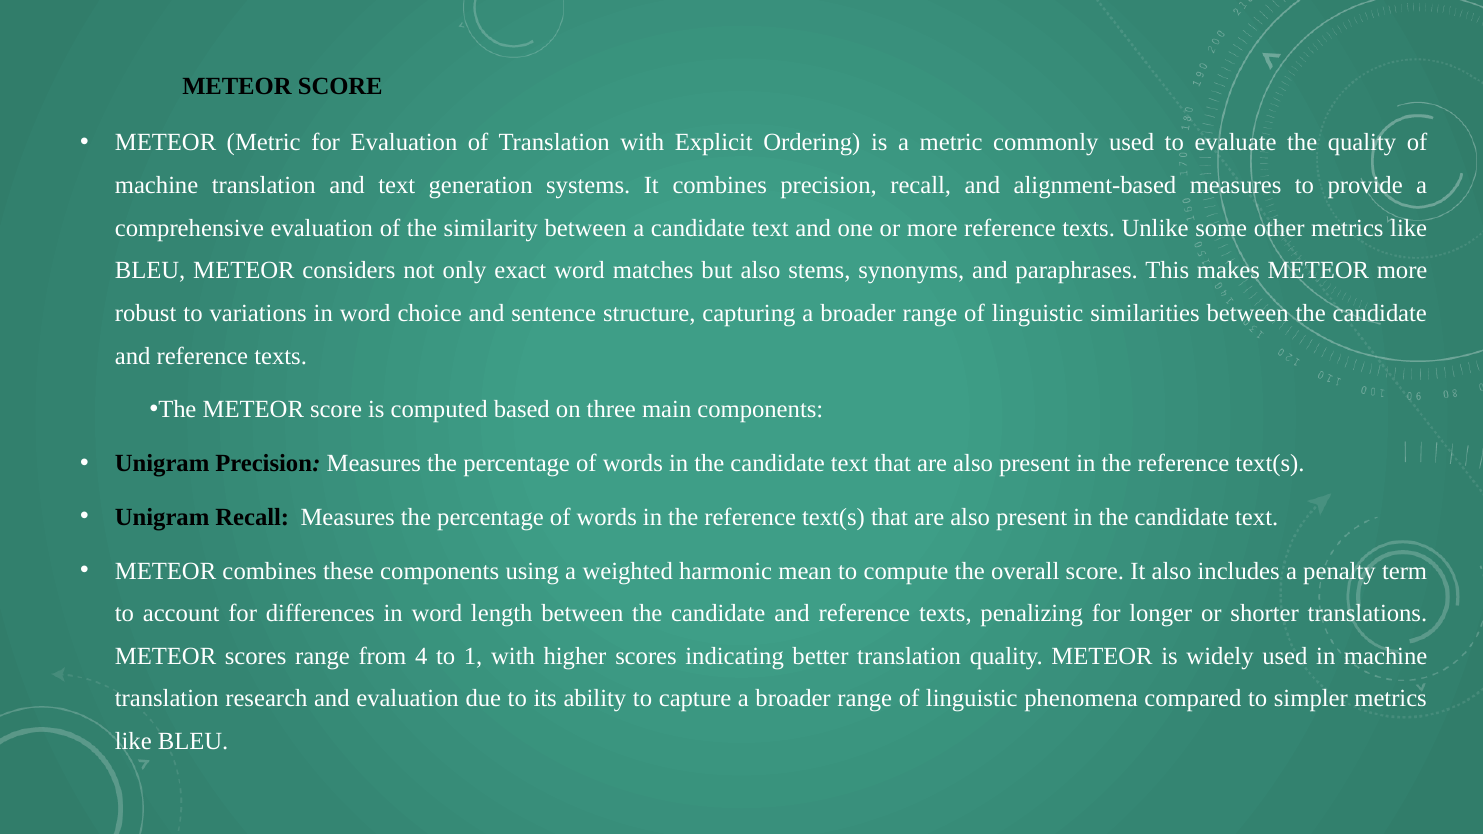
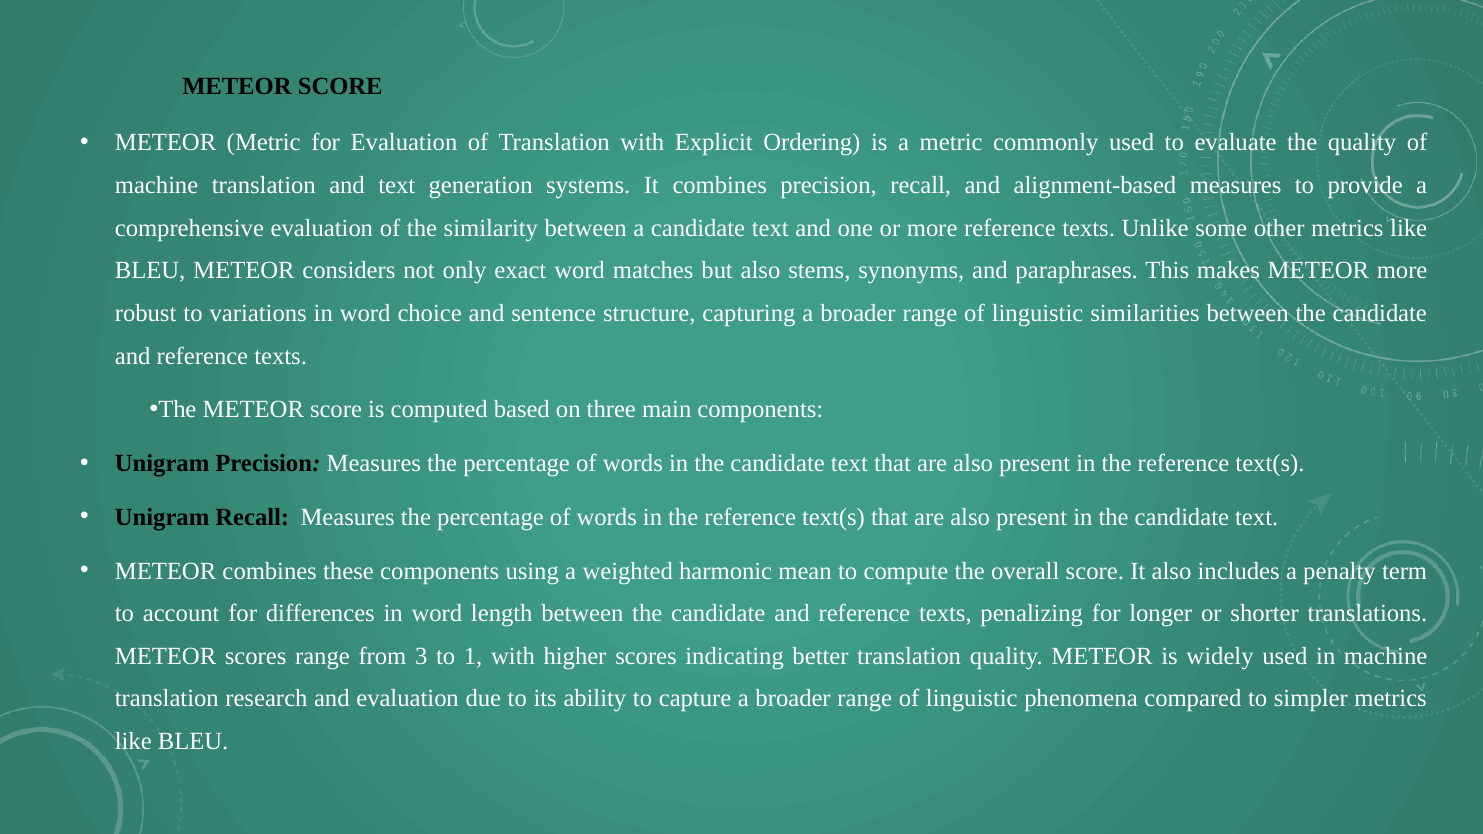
4: 4 -> 3 (421, 656)
